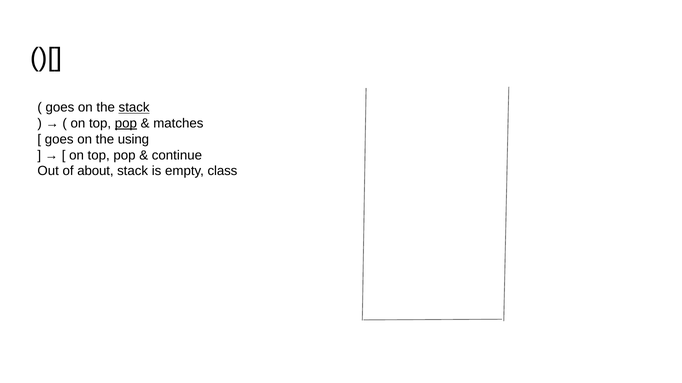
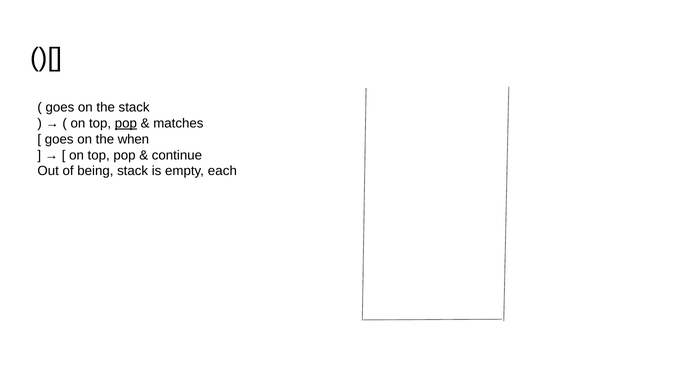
stack underline: present -> none (134, 108)
using: using -> when (133, 140)
about: about -> being (95, 171)
class: class -> each (222, 171)
